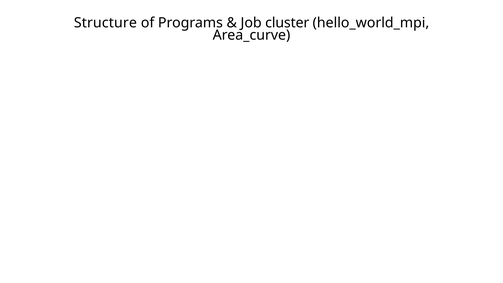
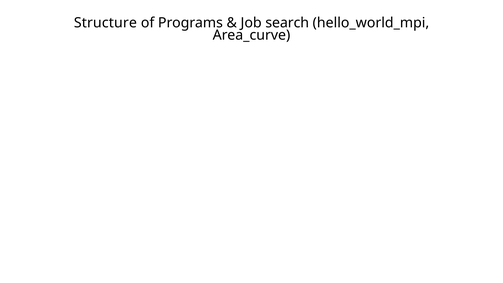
cluster: cluster -> search (287, 23)
